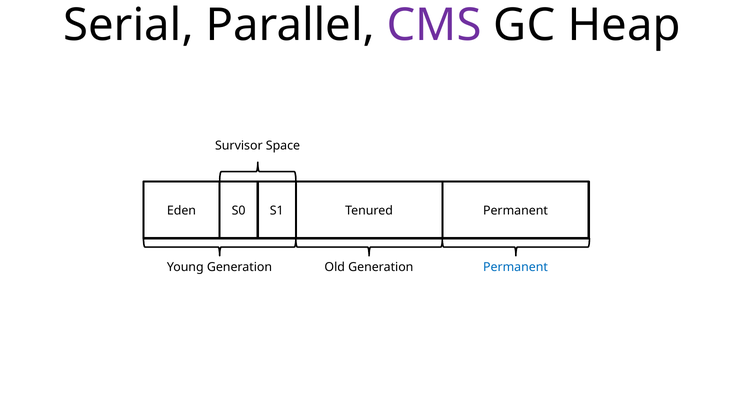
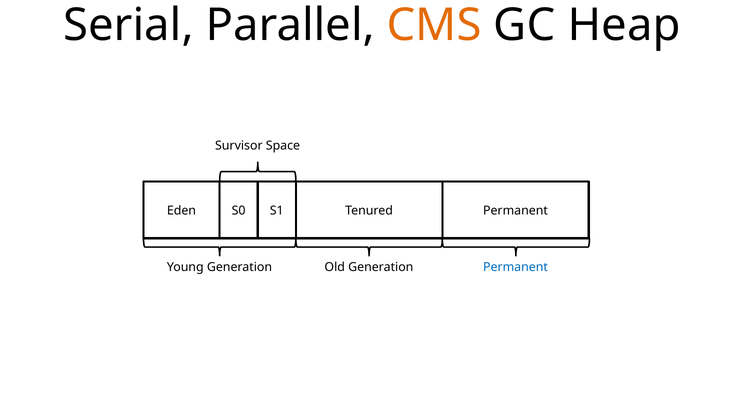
CMS colour: purple -> orange (434, 25)
